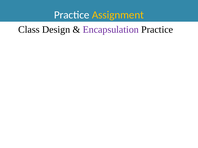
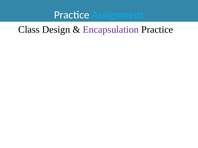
Assignment colour: yellow -> light blue (118, 15)
